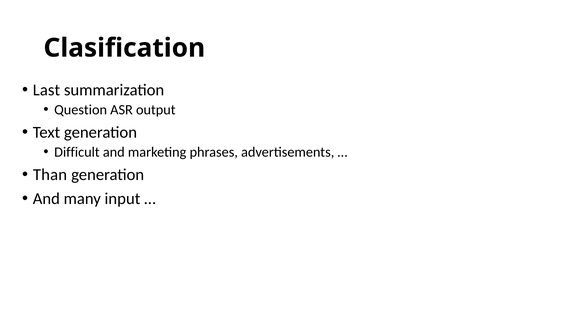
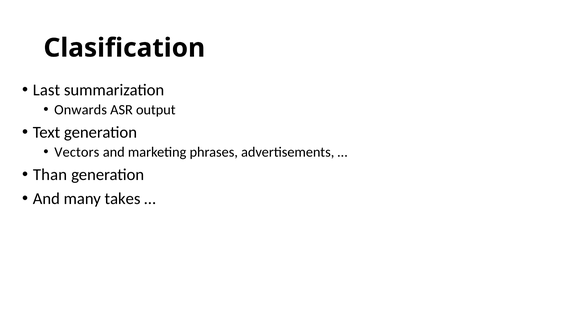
Question: Question -> Onwards (81, 110)
Difficult: Difficult -> Vectors (77, 152)
input: input -> takes (122, 199)
